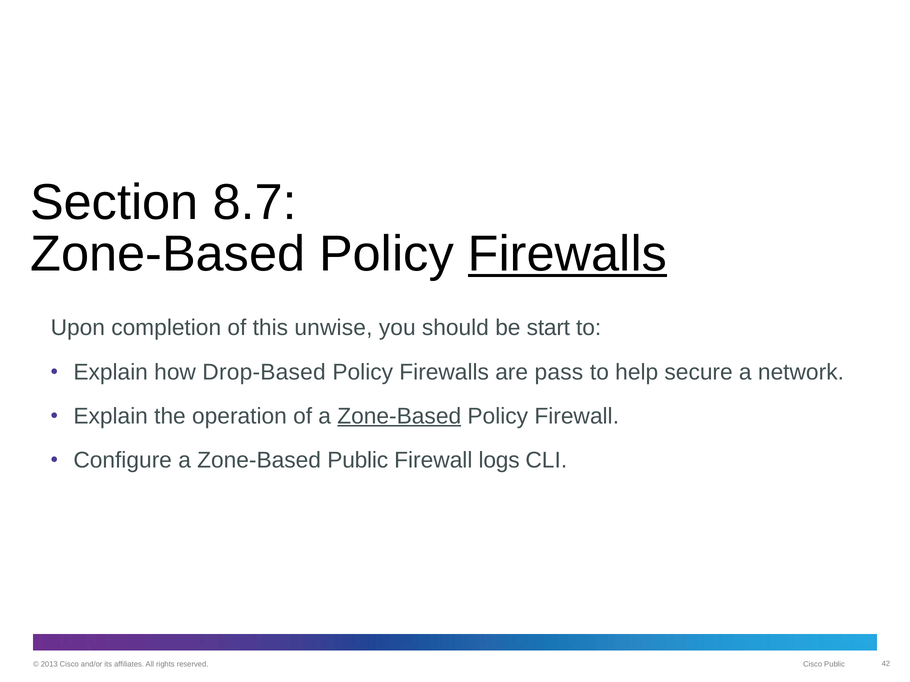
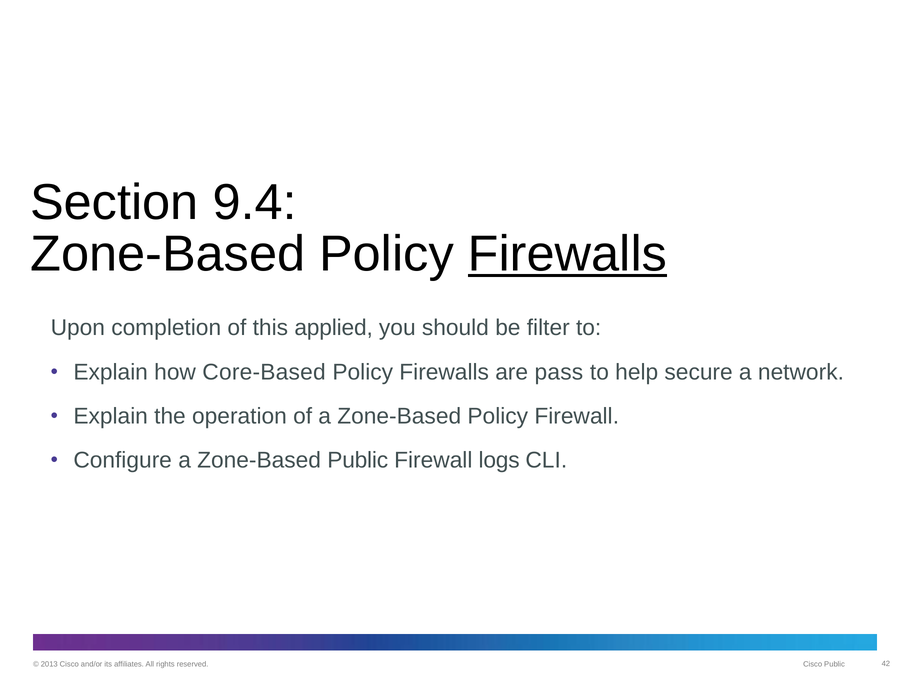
8.7: 8.7 -> 9.4 (255, 203)
unwise: unwise -> applied (334, 328)
start: start -> filter (548, 328)
Drop-Based: Drop-Based -> Core-Based (264, 372)
Zone-Based underline: present -> none (399, 416)
